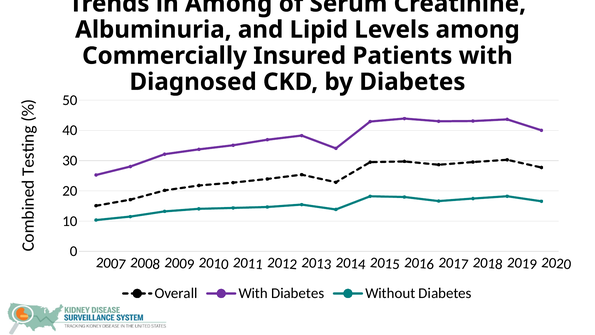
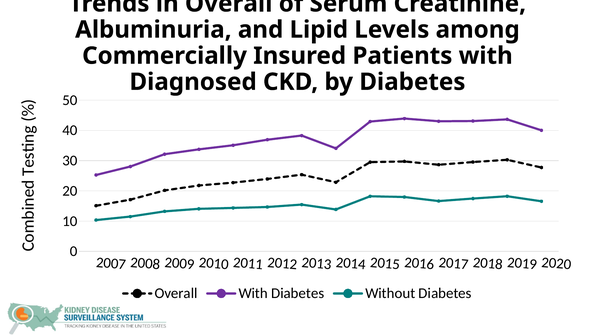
in Among: Among -> Overall (229, 4)
